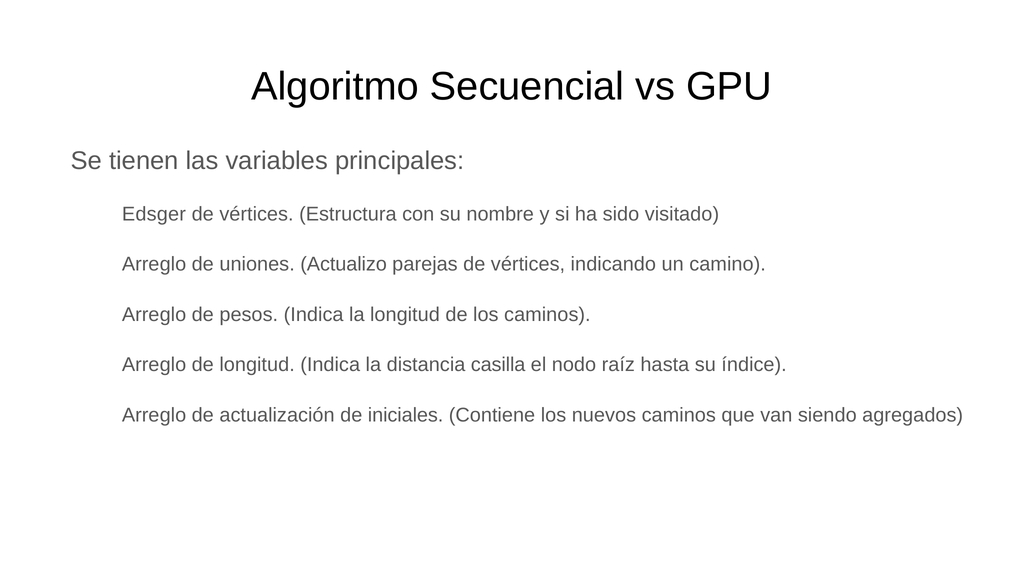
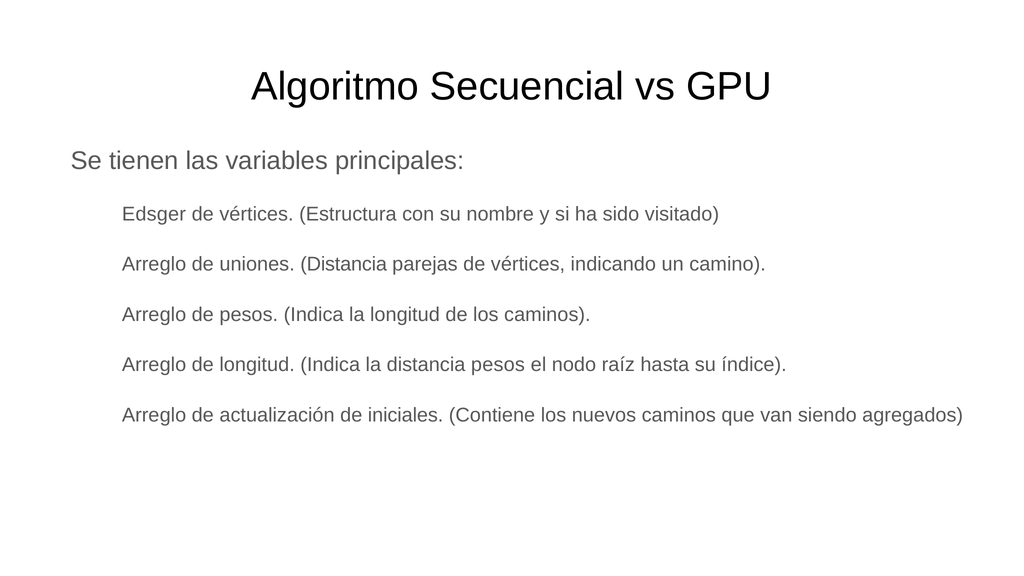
uniones Actualizo: Actualizo -> Distancia (344, 264)
distancia casilla: casilla -> pesos (498, 365)
